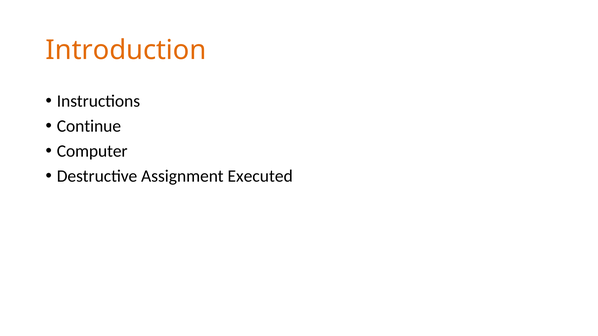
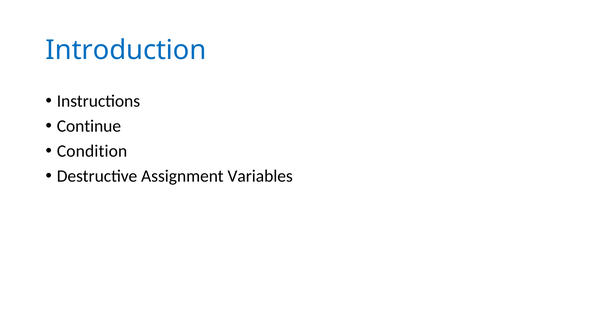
Introduction colour: orange -> blue (126, 50)
Computer: Computer -> Condition (92, 151)
Executed: Executed -> Variables (260, 176)
